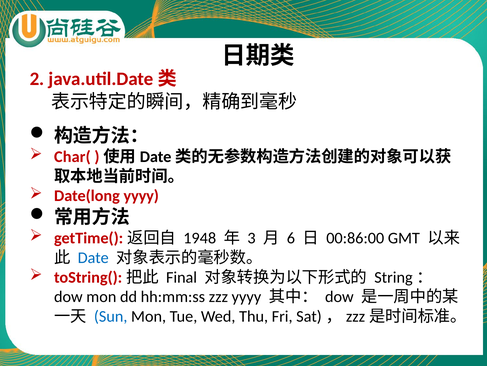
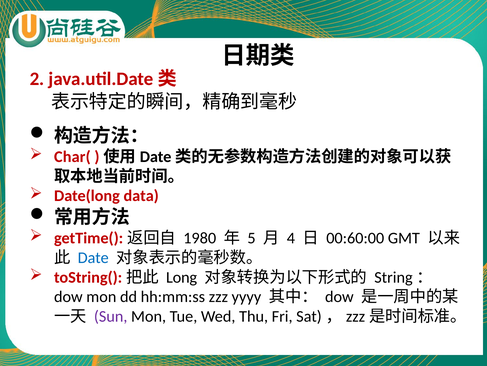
Date(long yyyy: yyyy -> data (141, 196)
1948: 1948 -> 1980 (200, 238)
3: 3 -> 5 (251, 238)
6: 6 -> 4 (291, 238)
00:86:00: 00:86:00 -> 00:60:00 (355, 238)
Final: Final -> Long (182, 277)
Sun colour: blue -> purple (111, 316)
